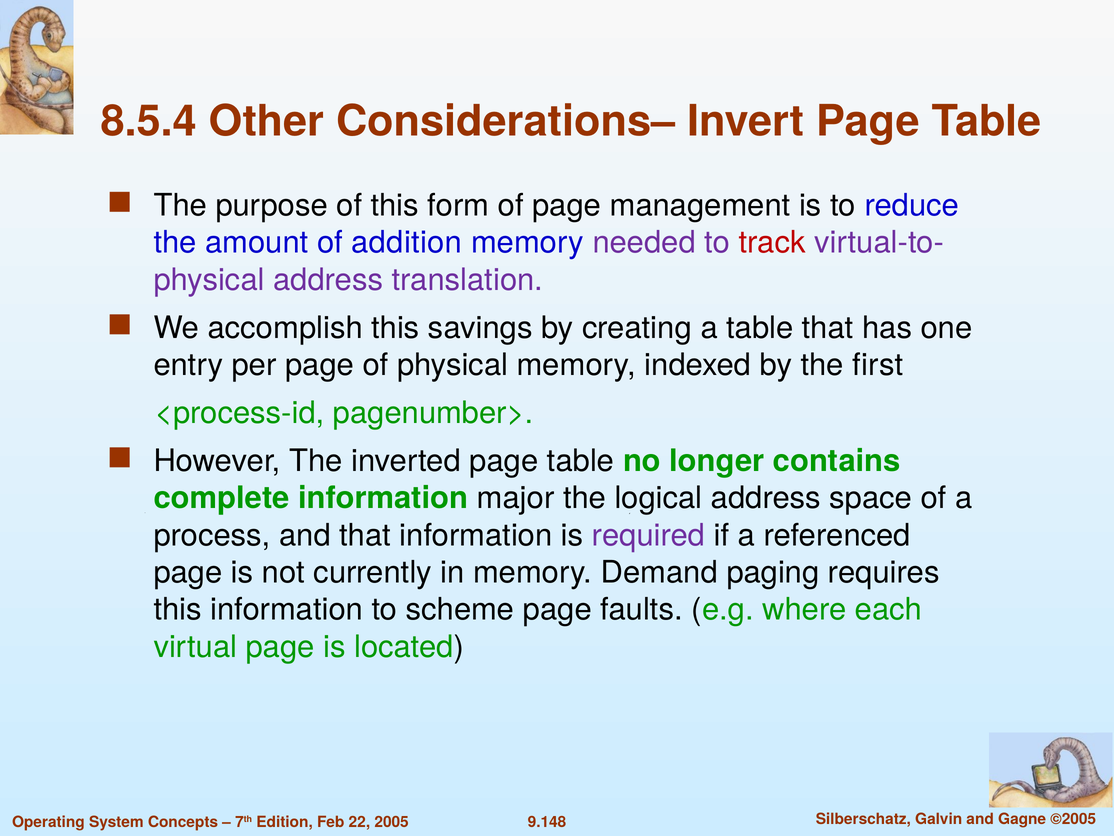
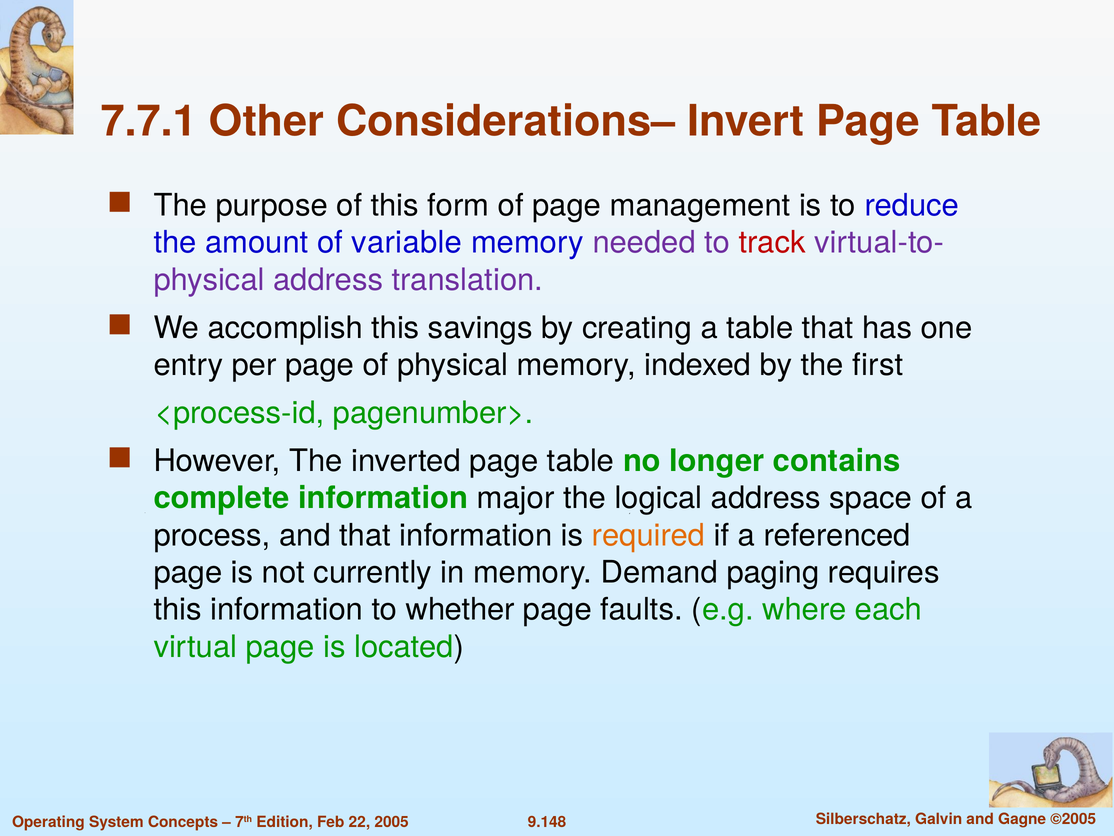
8.5.4: 8.5.4 -> 7.7.1 (149, 121)
addition: addition -> variable (407, 243)
required colour: purple -> orange (649, 535)
scheme: scheme -> whether (460, 609)
